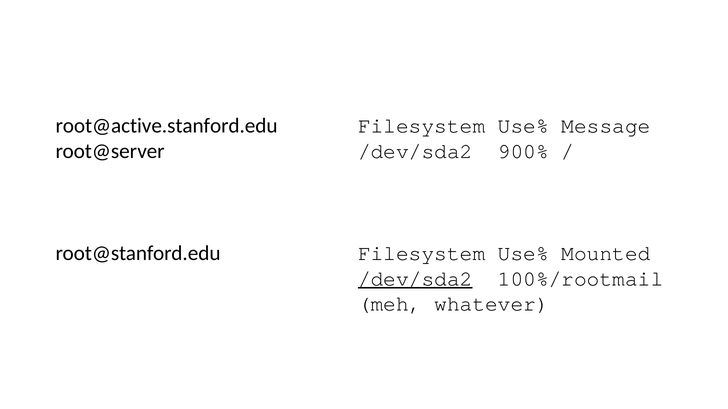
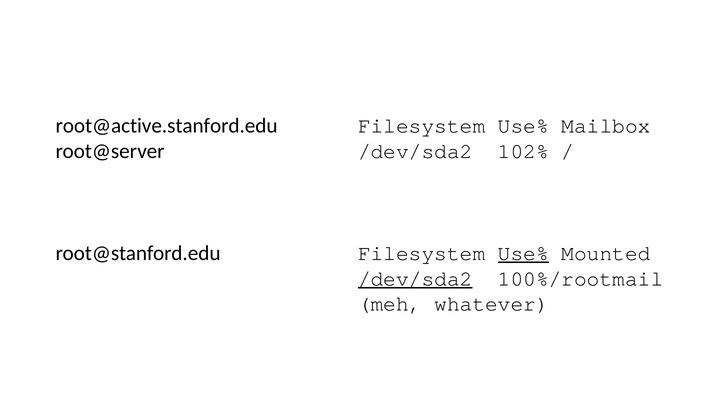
Message: Message -> Mailbox (606, 126)
900%: 900% -> 102% (523, 151)
Use% underline: none -> present (523, 253)
